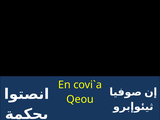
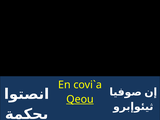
Qeou underline: none -> present (80, 99)
